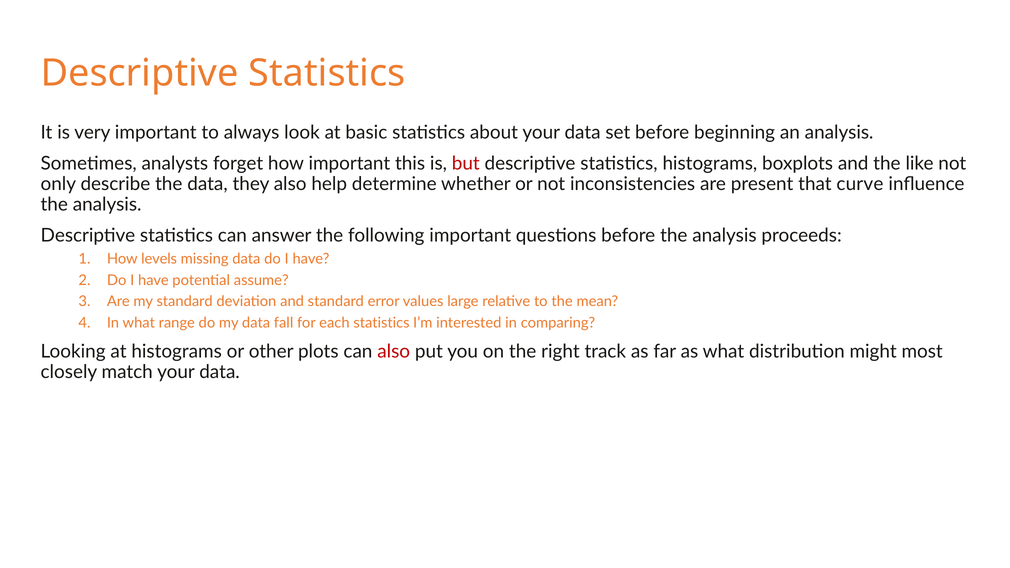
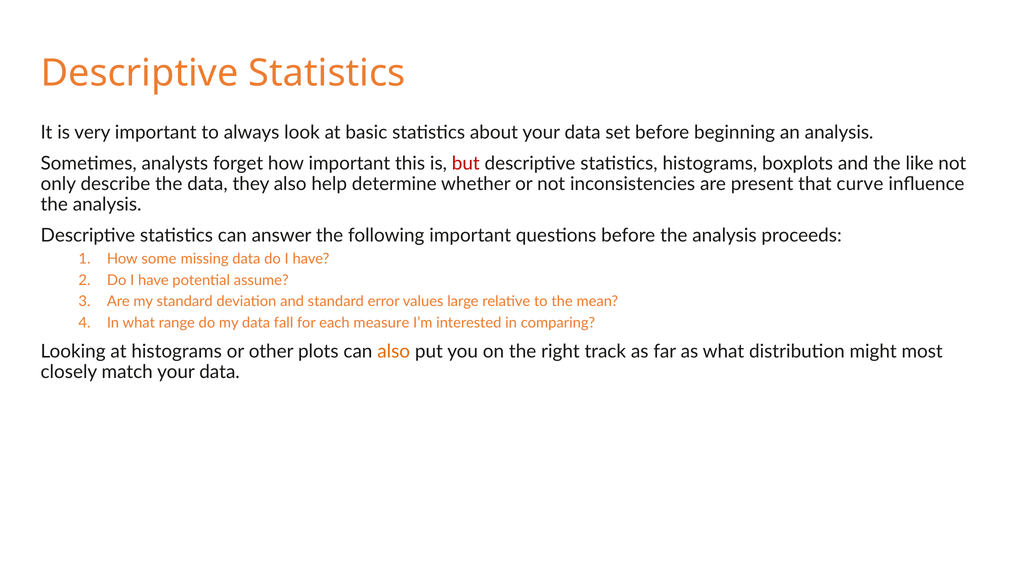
levels: levels -> some (159, 259)
each statistics: statistics -> measure (381, 323)
also colour: red -> orange (394, 351)
